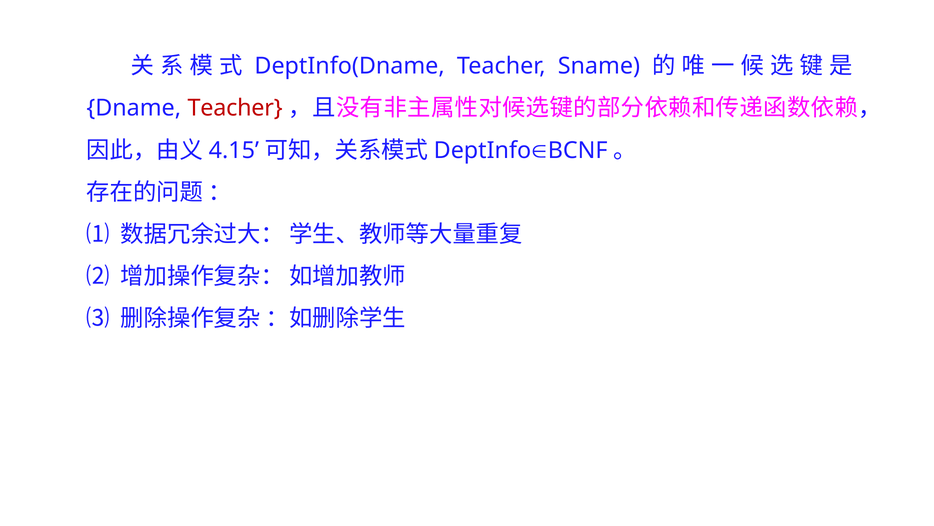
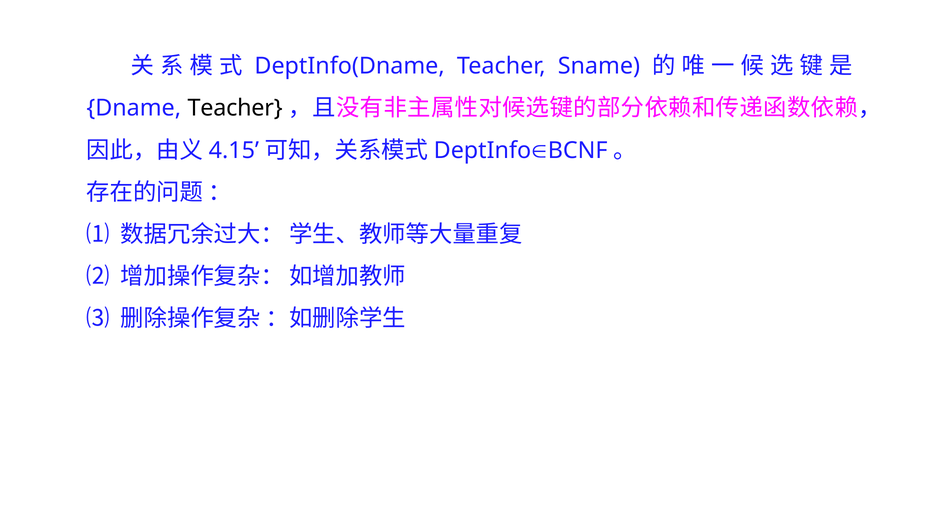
Teacher colour: red -> black (235, 108)
